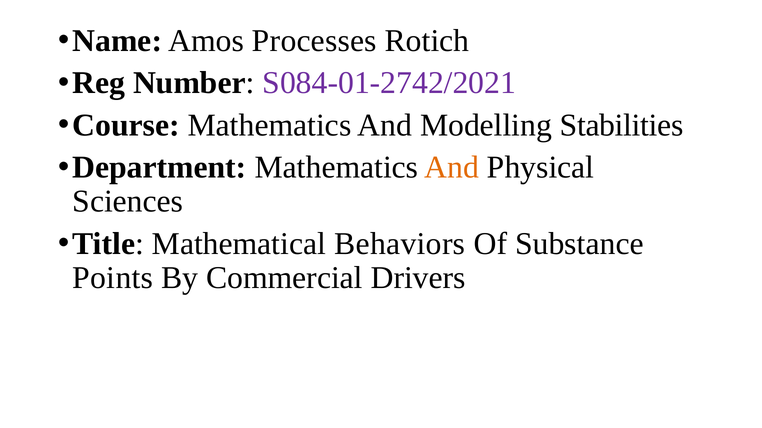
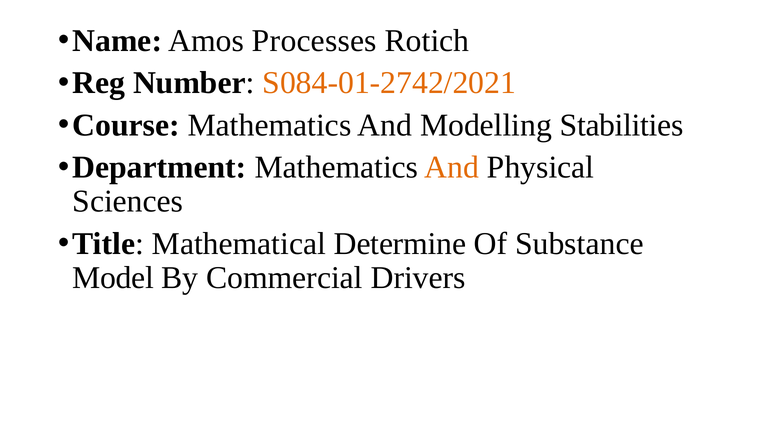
S084-01-2742/2021 colour: purple -> orange (389, 83)
Behaviors: Behaviors -> Determine (400, 244)
Points: Points -> Model (113, 278)
